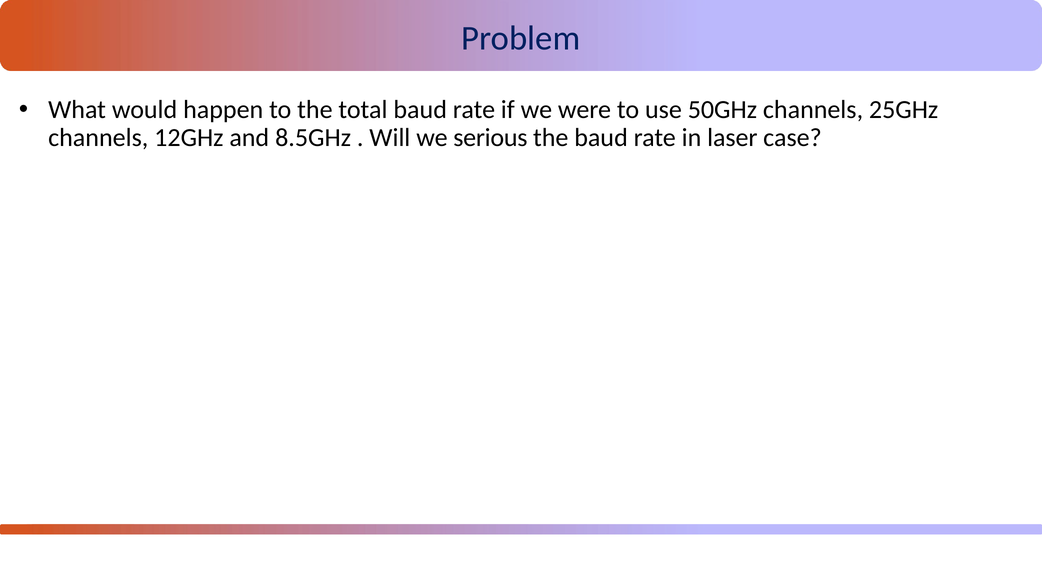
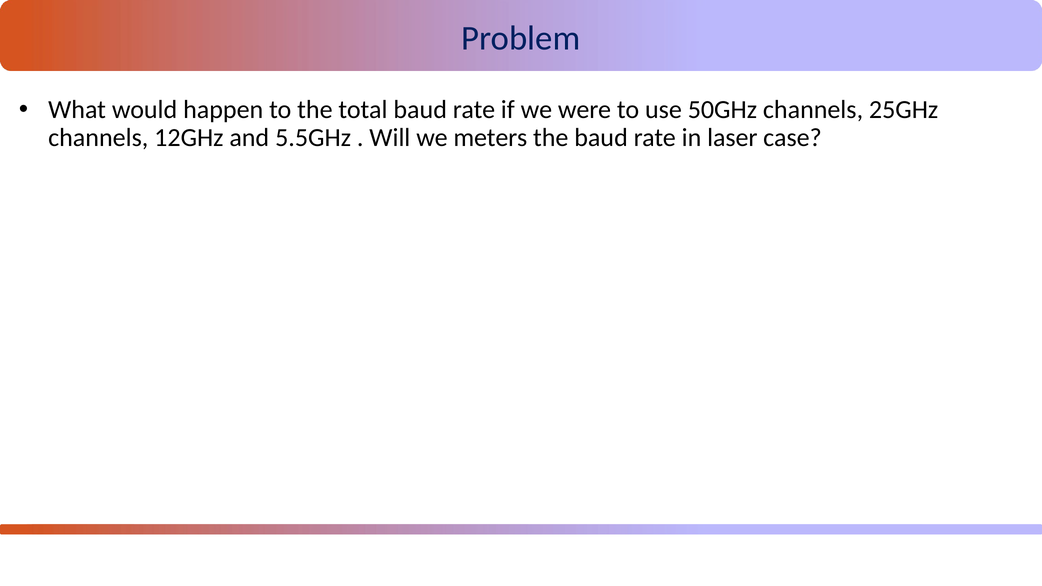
8.5GHz: 8.5GHz -> 5.5GHz (313, 138)
serious: serious -> meters (490, 138)
